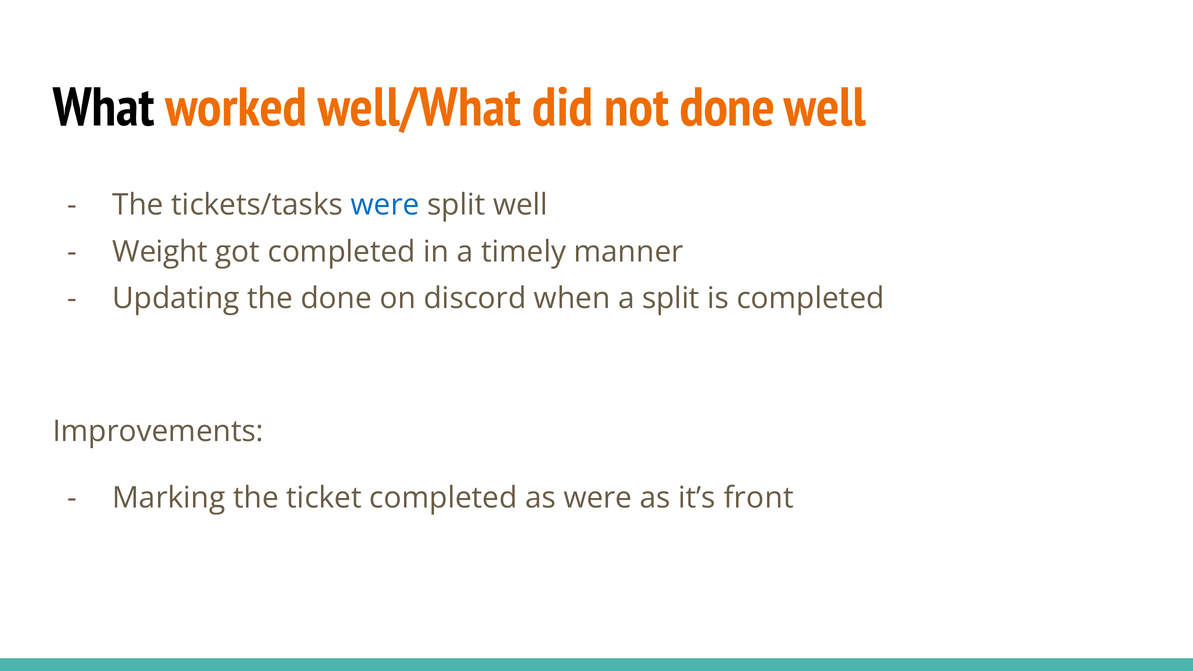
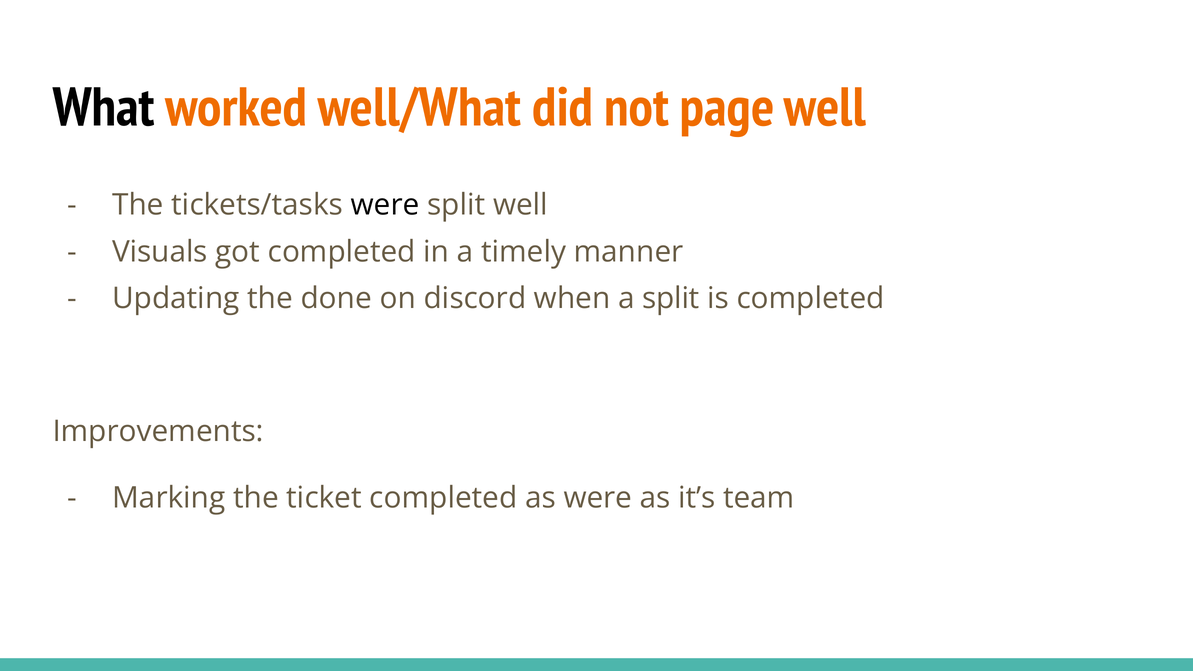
not done: done -> page (727, 108)
were colour: blue -> black (385, 205)
Weight: Weight -> Visuals (160, 252)
front: front -> team (759, 498)
